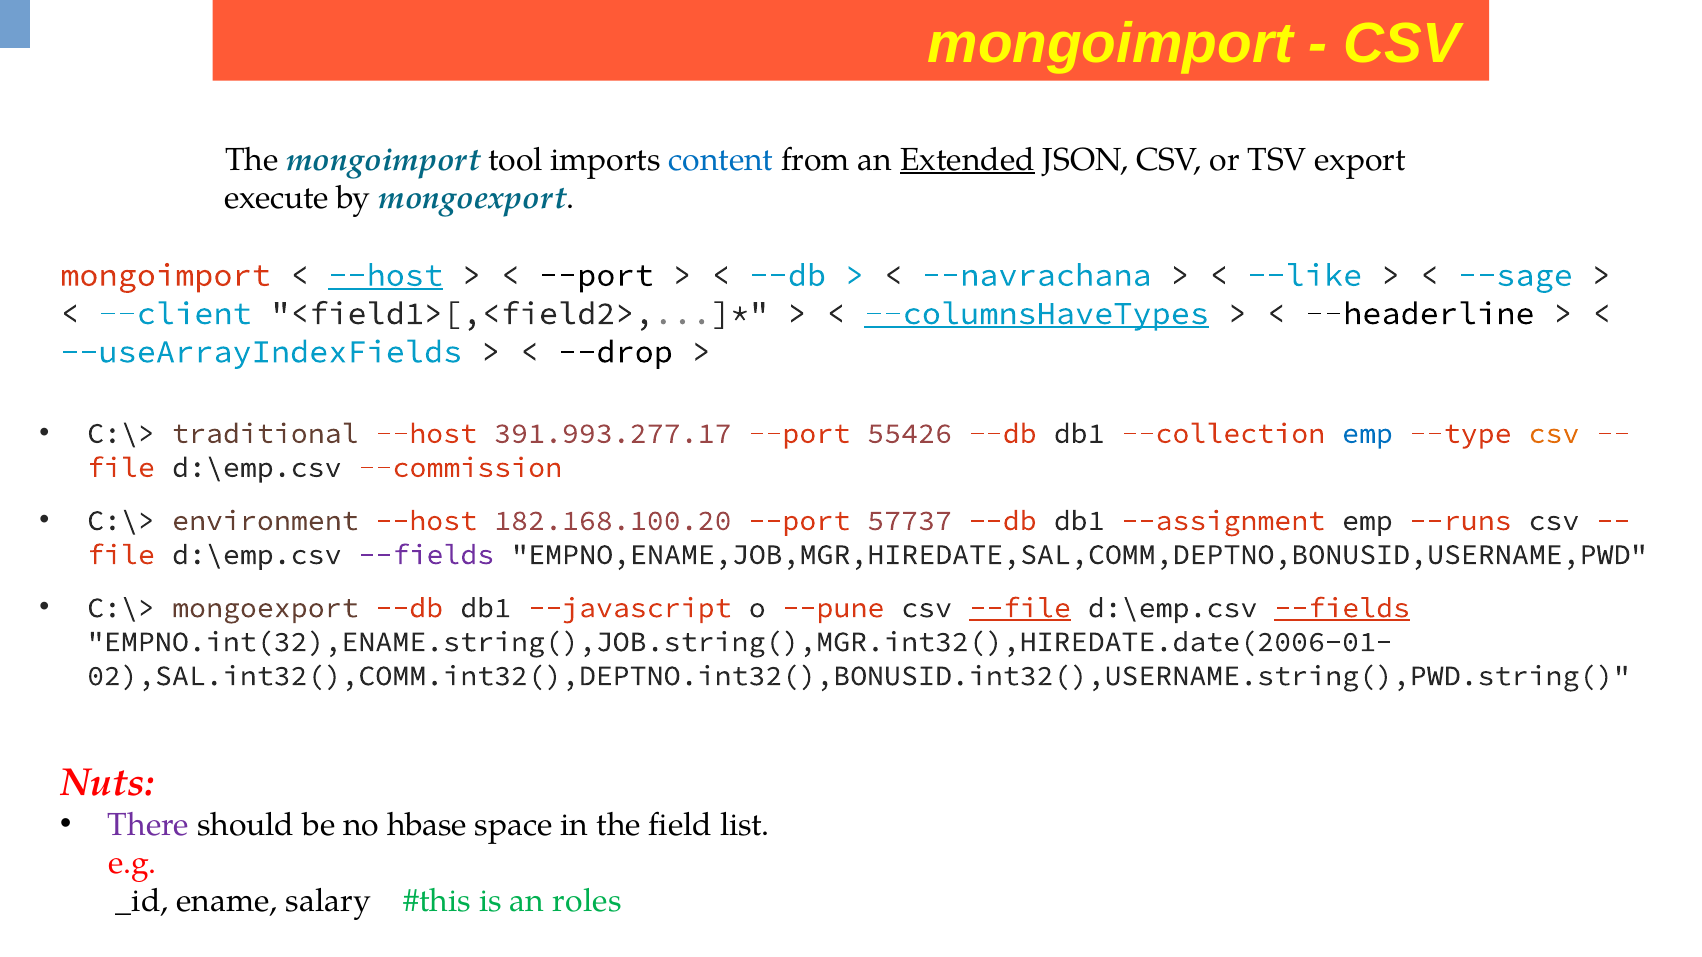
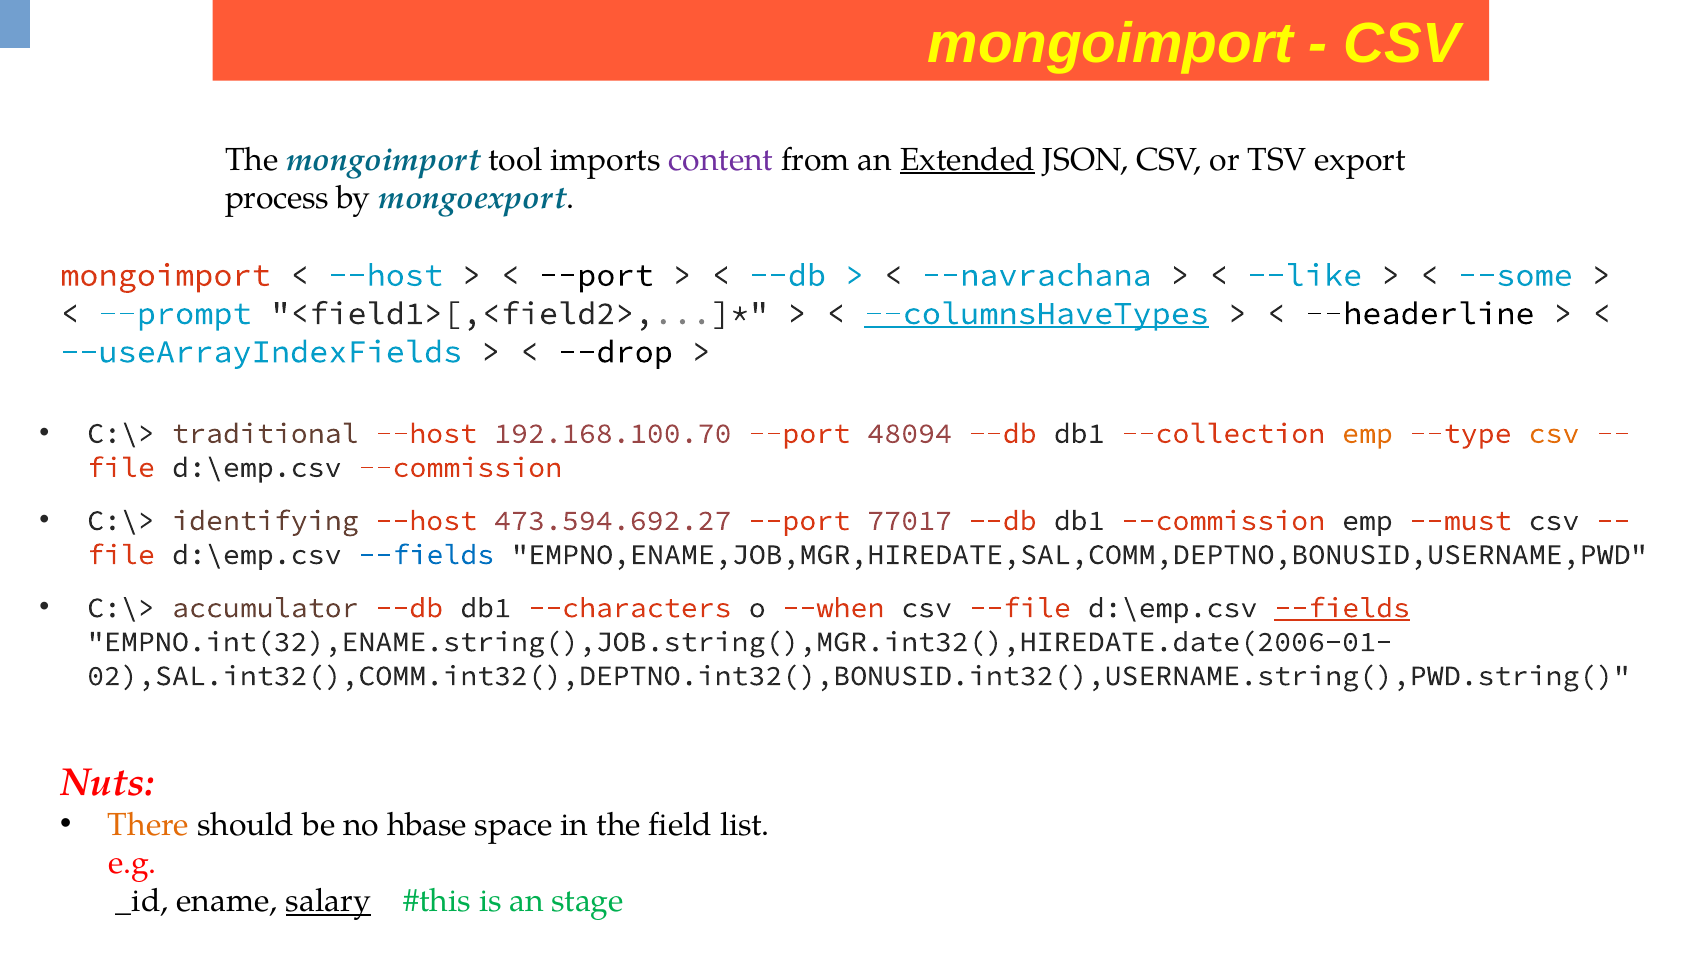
content colour: blue -> purple (721, 160)
execute: execute -> process (277, 198)
--host underline: present -> none (386, 275)
--sage: --sage -> --some (1515, 275)
--client: --client -> --prompt (175, 314)
391.993.277.17: 391.993.277.17 -> 192.168.100.70 (613, 434)
55426: 55426 -> 48094 (910, 434)
emp colour: blue -> orange (1367, 434)
environment: environment -> identifying (265, 521)
182.168.100.20: 182.168.100.20 -> 473.594.692.27 (613, 521)
57737: 57737 -> 77017 (910, 521)
db1 --assignment: --assignment -> --commission (1223, 521)
--runs: --runs -> --must (1461, 521)
--fields colour: purple -> blue (426, 555)
C:\> mongoexport: mongoexport -> accumulator (265, 608)
--javascript: --javascript -> --characters (630, 608)
--pune: --pune -> --when (833, 608)
--file underline: present -> none (1020, 608)
There colour: purple -> orange (149, 825)
salary underline: none -> present (328, 902)
roles: roles -> stage (588, 902)
